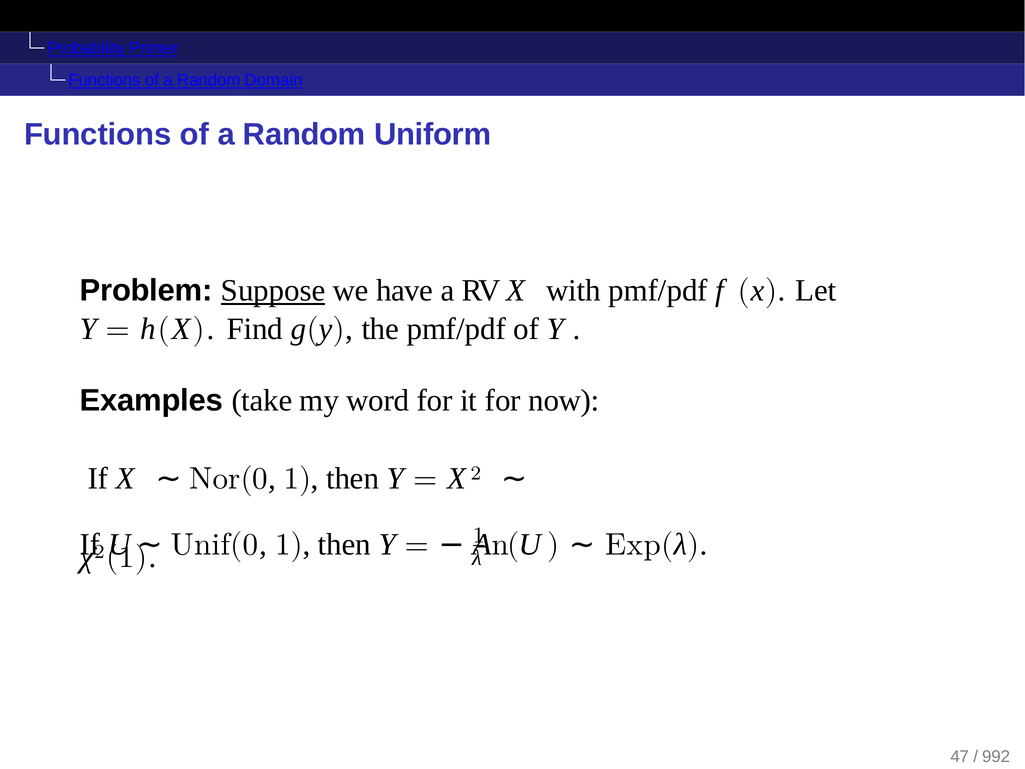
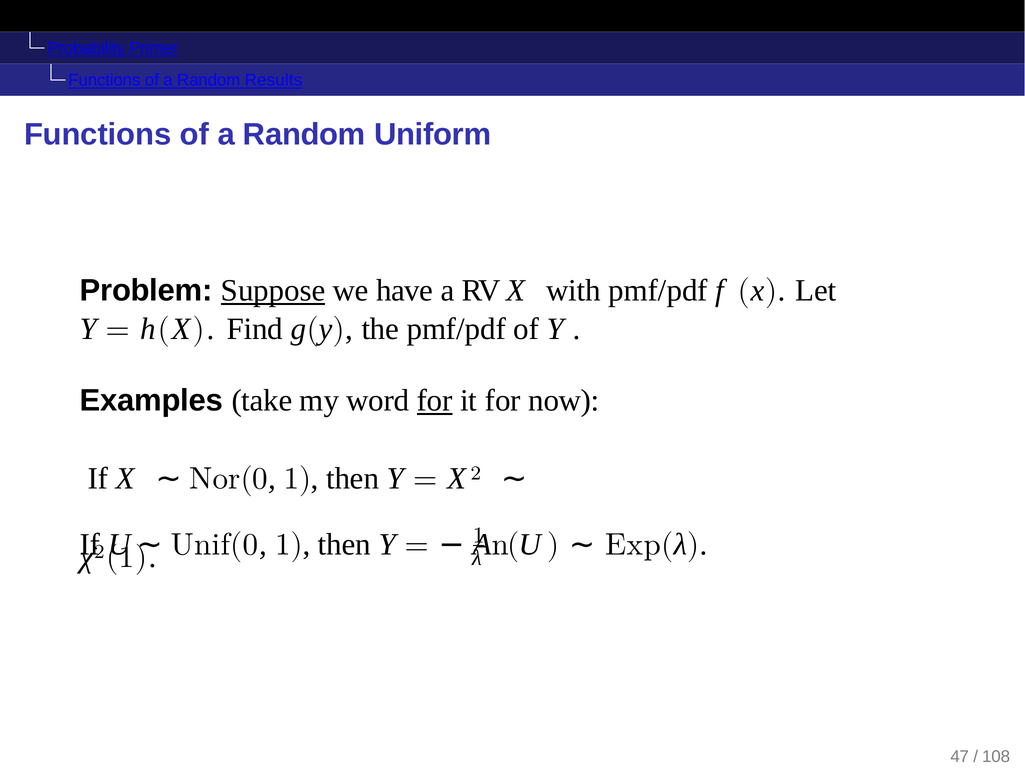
Domain: Domain -> Results (273, 80)
for underline: none -> present (435, 401)
992: 992 -> 108 (996, 757)
